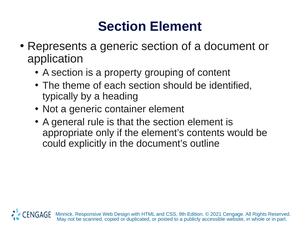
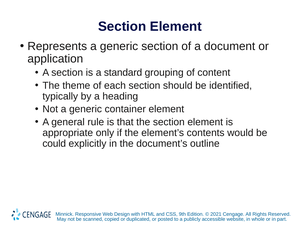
property: property -> standard (123, 73)
